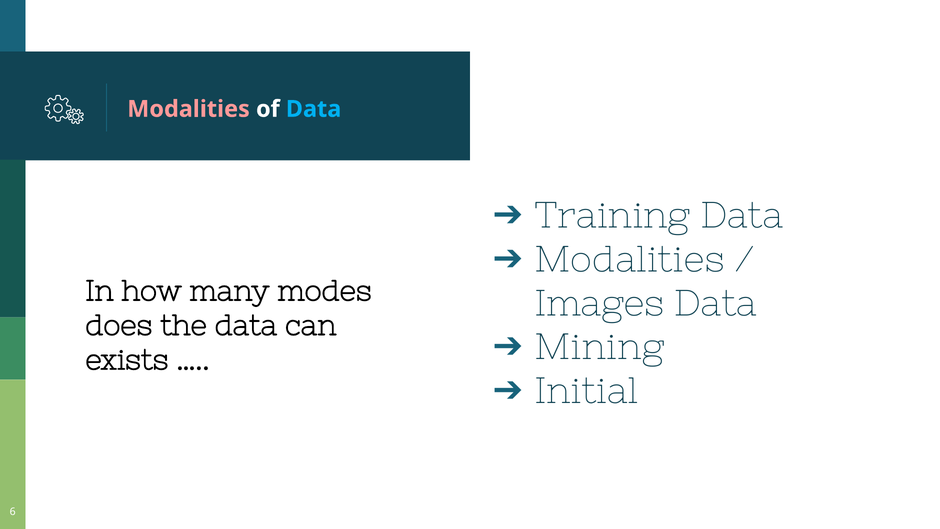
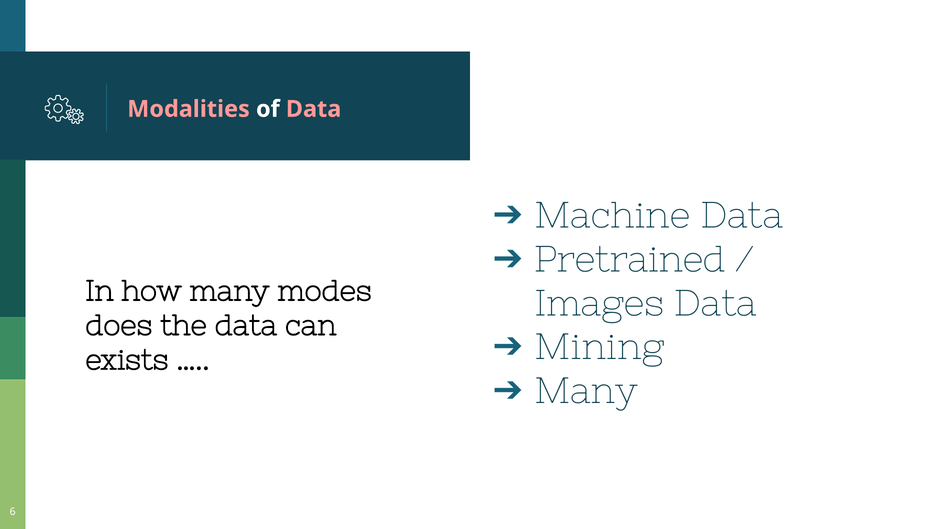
Data colour: light blue -> pink (314, 109)
Training: Training -> Machine (612, 216)
Modalities: Modalities -> Pretrained (630, 259)
Initial: Initial -> Many (586, 391)
